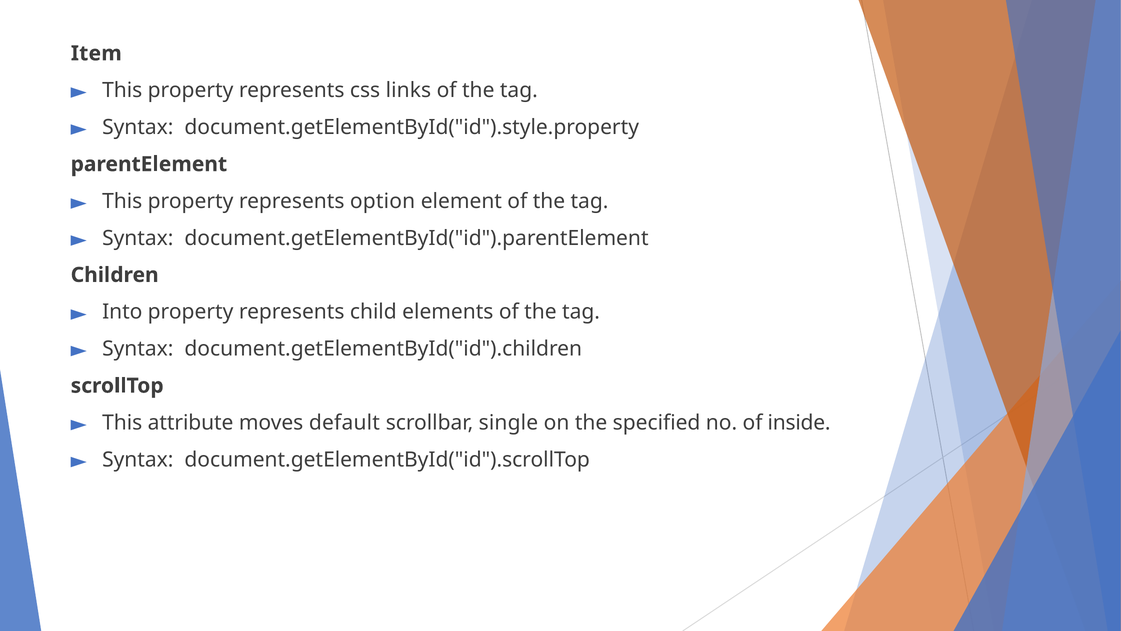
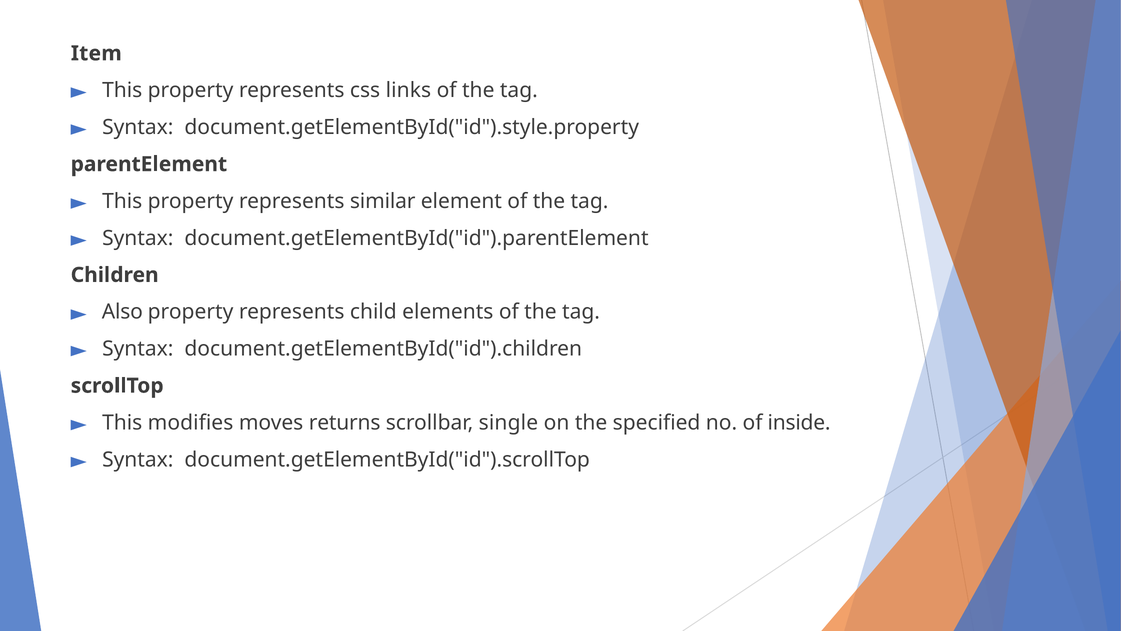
option: option -> similar (383, 201)
Into: Into -> Also (122, 312)
attribute: attribute -> modifies (191, 422)
default: default -> returns (345, 422)
